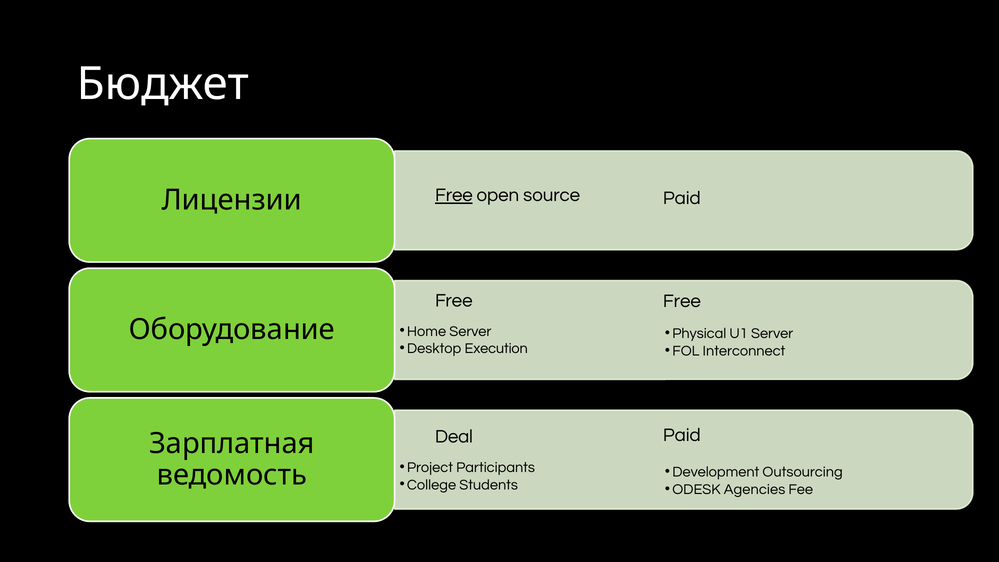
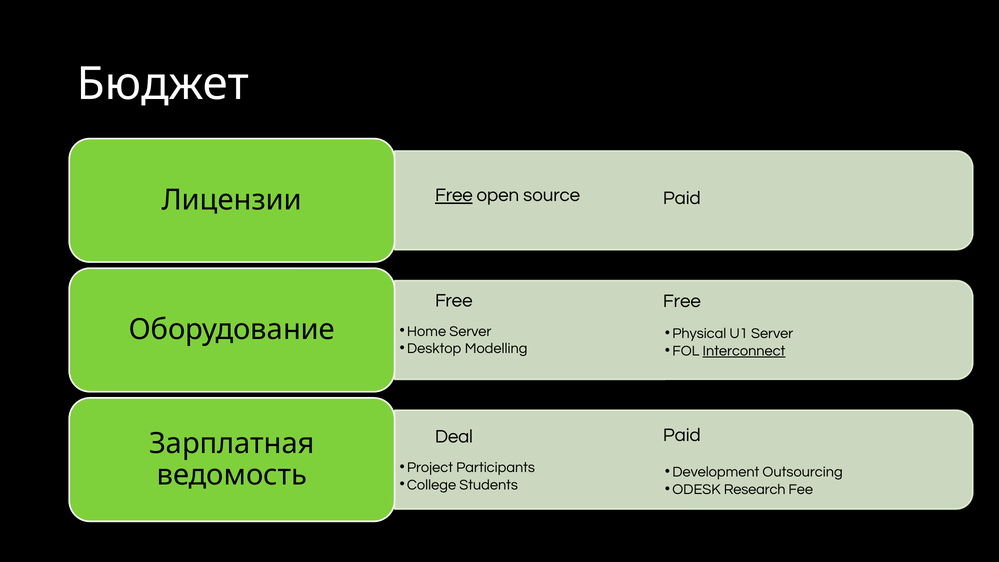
Execution: Execution -> Modelling (496, 349)
Interconnect underline: none -> present (744, 351)
Agencies: Agencies -> Research (755, 489)
